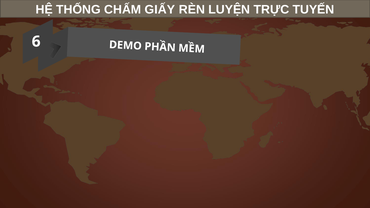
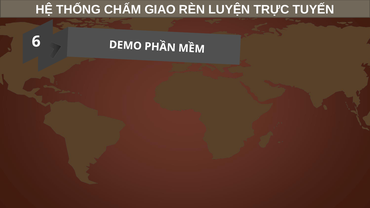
GIẤY: GIẤY -> GIAO (160, 10)
